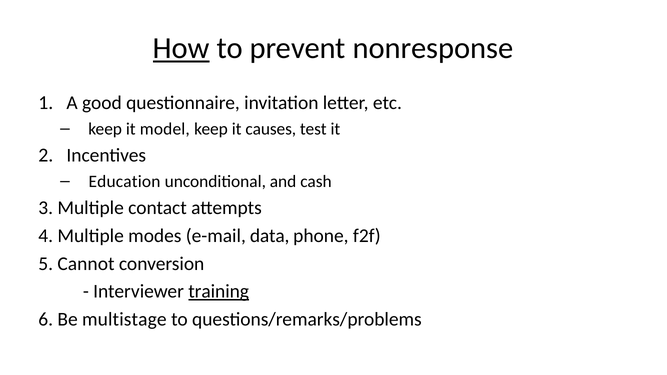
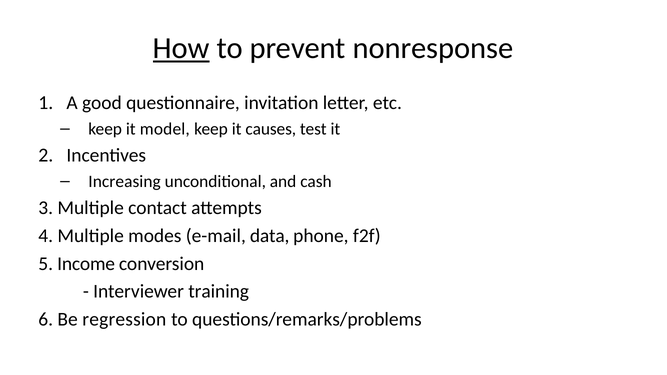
Education: Education -> Increasing (125, 181)
Cannot: Cannot -> Income (86, 264)
training underline: present -> none (219, 292)
multistage: multistage -> regression (124, 319)
